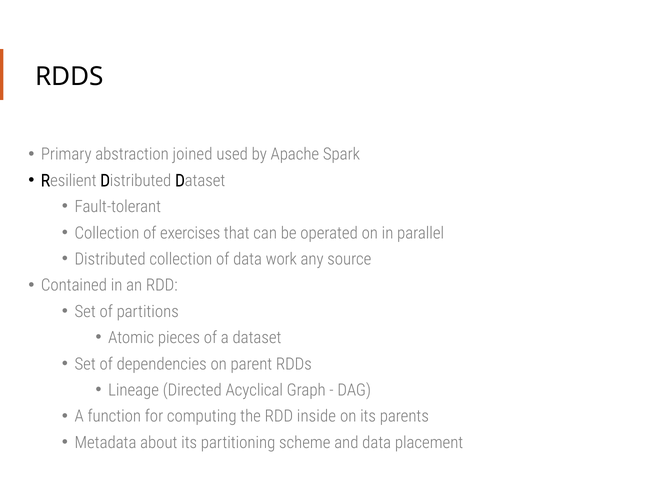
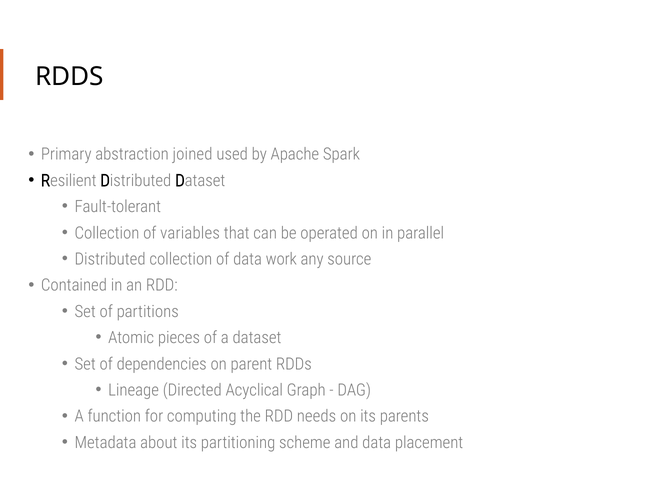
exercises: exercises -> variables (190, 233)
inside: inside -> needs (316, 416)
